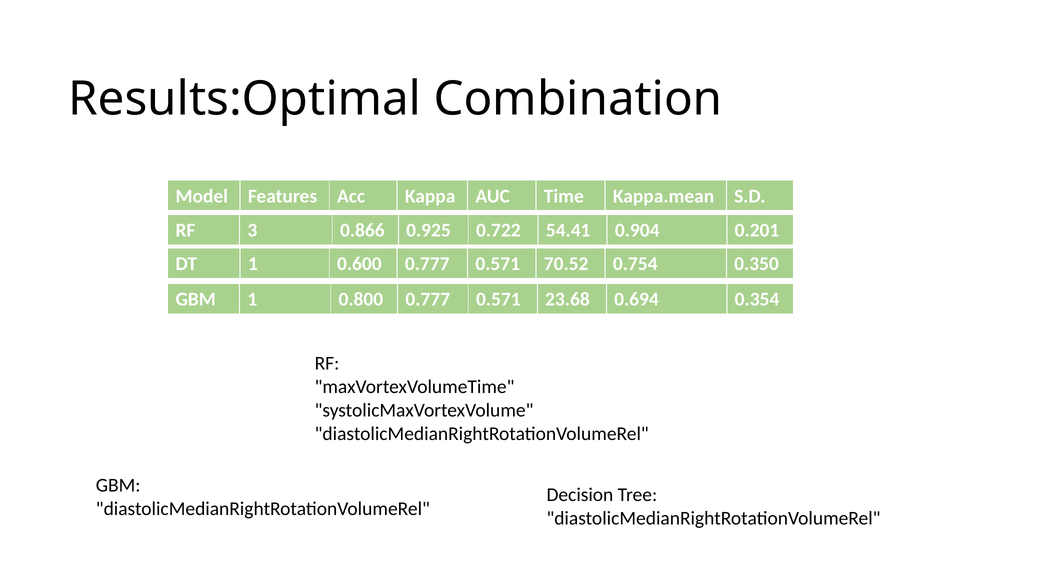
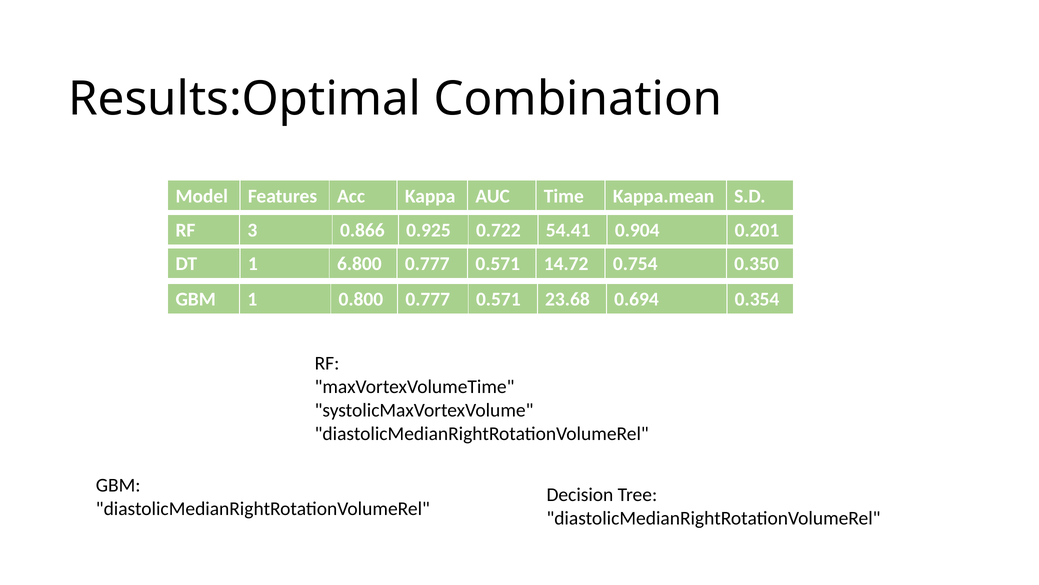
0.600: 0.600 -> 6.800 (359, 264)
70.52: 70.52 -> 14.72 (566, 264)
